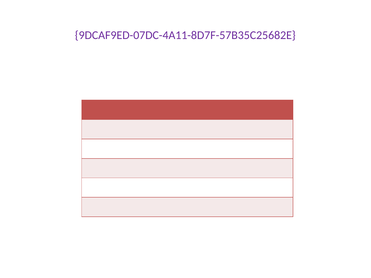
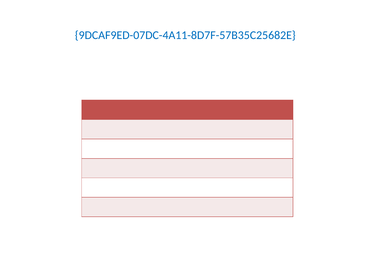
9DCAF9ED-07DC-4A11-8D7F-57B35C25682E colour: purple -> blue (185, 35)
